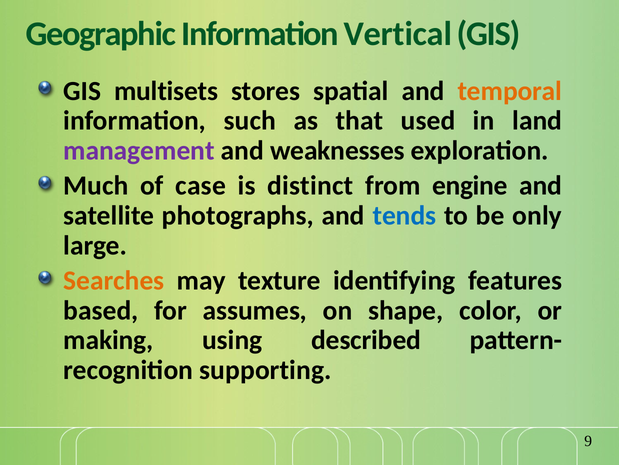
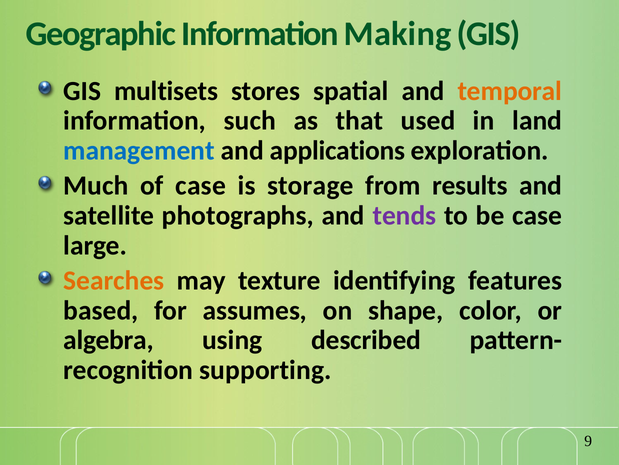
Vertical: Vertical -> Making (398, 34)
management colour: purple -> blue (139, 150)
weaknesses: weaknesses -> applications (338, 150)
distinct: distinct -> storage (310, 186)
engine: engine -> results (470, 186)
tends colour: blue -> purple (404, 215)
be only: only -> case (537, 215)
making: making -> algebra (109, 340)
